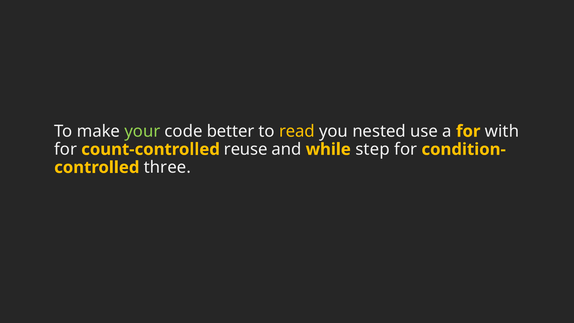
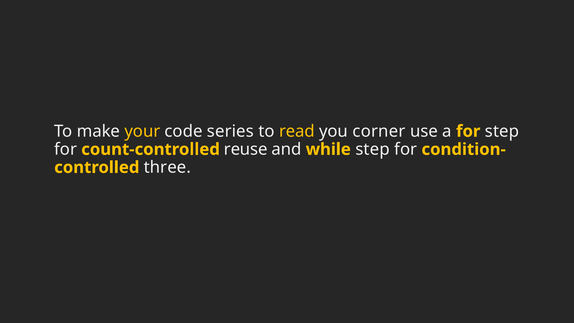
your colour: light green -> yellow (142, 131)
better: better -> series (230, 131)
nested: nested -> corner (379, 131)
for with: with -> step (502, 131)
